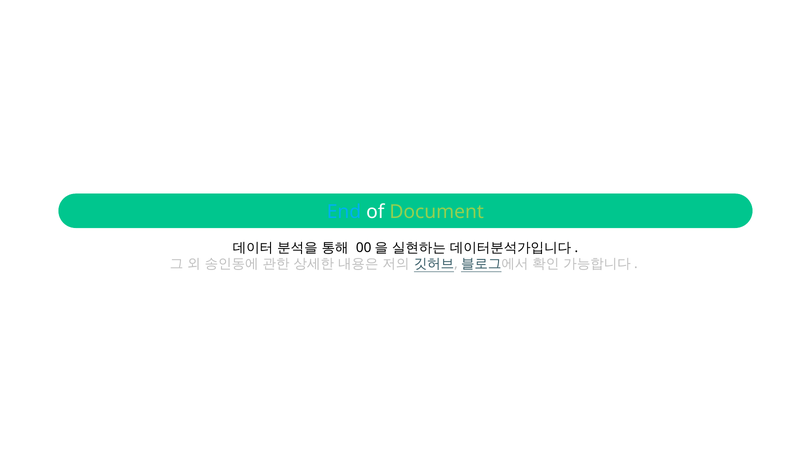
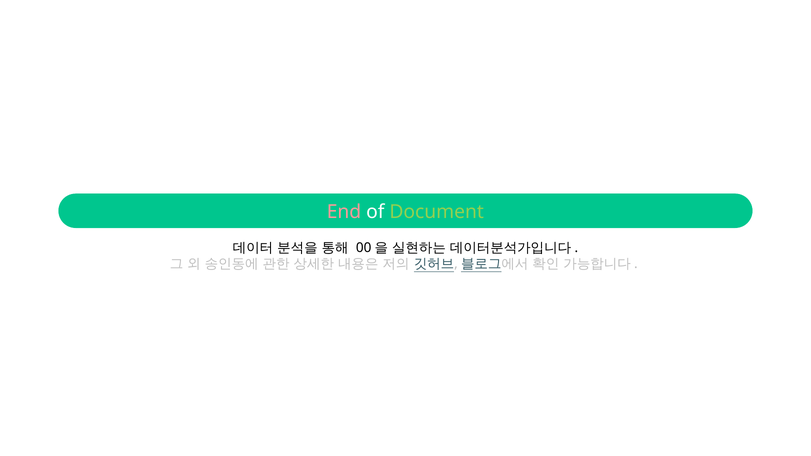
End colour: light blue -> pink (344, 212)
